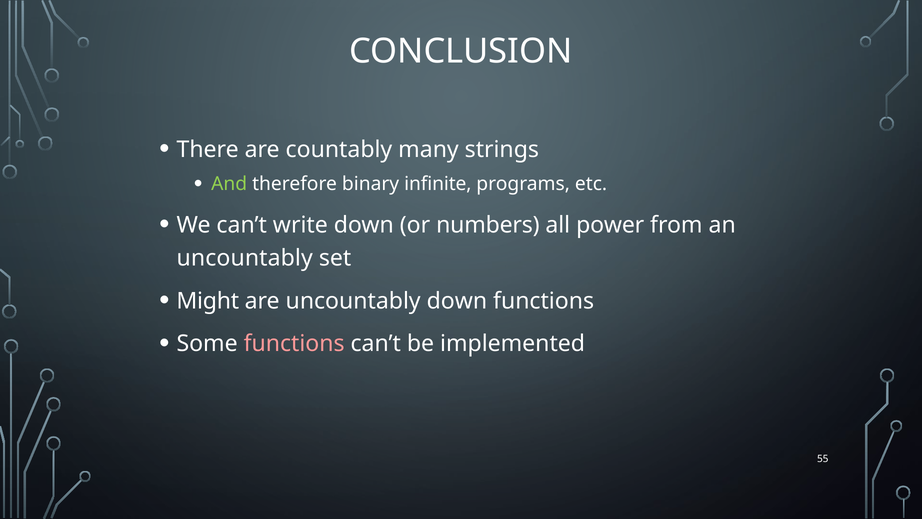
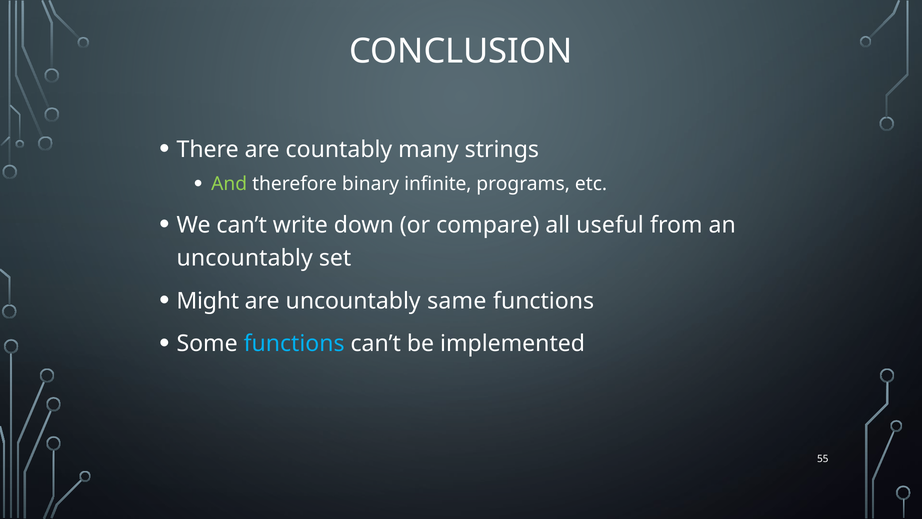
numbers: numbers -> compare (488, 225)
power: power -> useful (610, 225)
uncountably down: down -> same (457, 301)
functions colour: pink -> light blue (294, 344)
